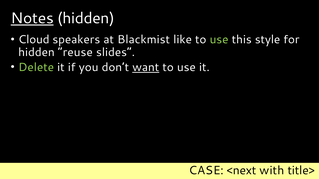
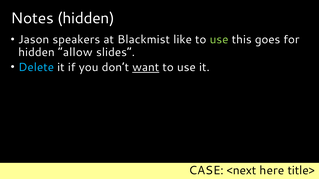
Notes underline: present -> none (32, 18)
Cloud: Cloud -> Jason (34, 40)
style: style -> goes (268, 40)
reuse: reuse -> allow (75, 52)
Delete colour: light green -> light blue (36, 67)
with: with -> here (272, 171)
